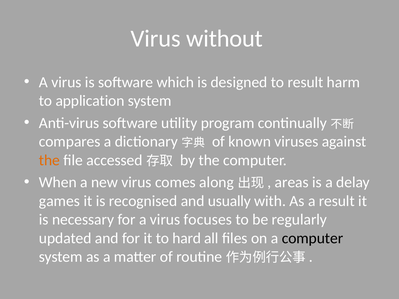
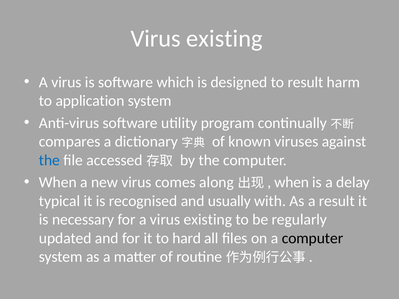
without: without -> existing (224, 39)
the colour: orange -> blue (49, 160)
areas: areas -> when (292, 182)
games: games -> typical (60, 201)
a virus focuses: focuses -> existing (208, 220)
